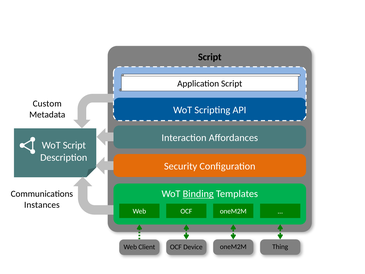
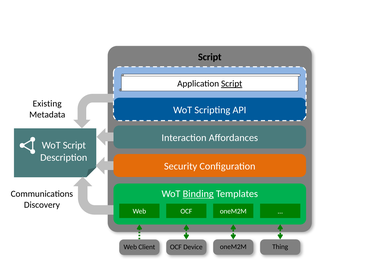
Script underline: none -> present (232, 84)
Custom: Custom -> Existing (47, 103)
Instances: Instances -> Discovery (42, 205)
